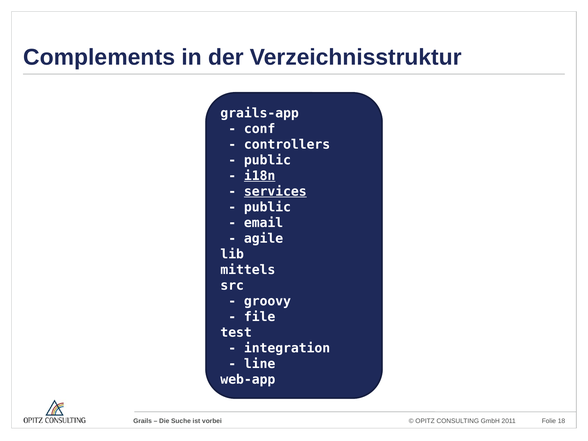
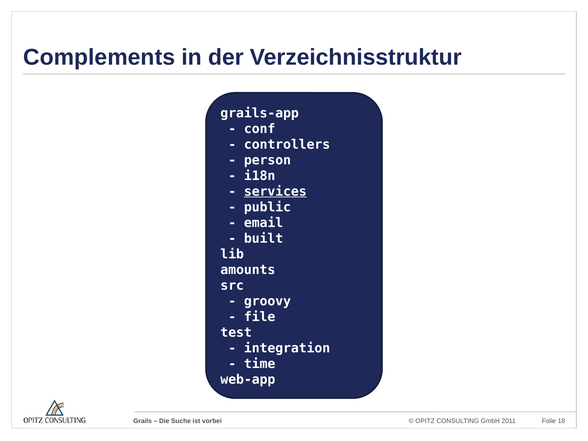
public: public -> person (267, 160)
i18n underline: present -> none (260, 176)
agile: agile -> built (264, 239)
mittels: mittels -> amounts (248, 270)
line: line -> time (260, 364)
